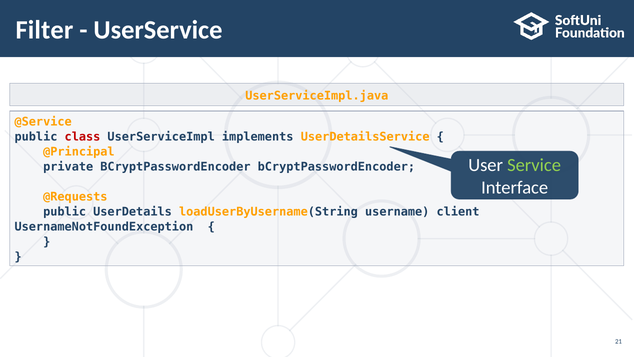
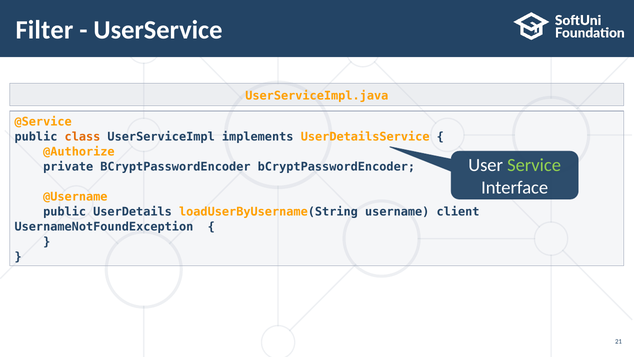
class colour: red -> orange (82, 137)
@Principal: @Principal -> @Authorize (79, 152)
@Requests: @Requests -> @Username (75, 197)
